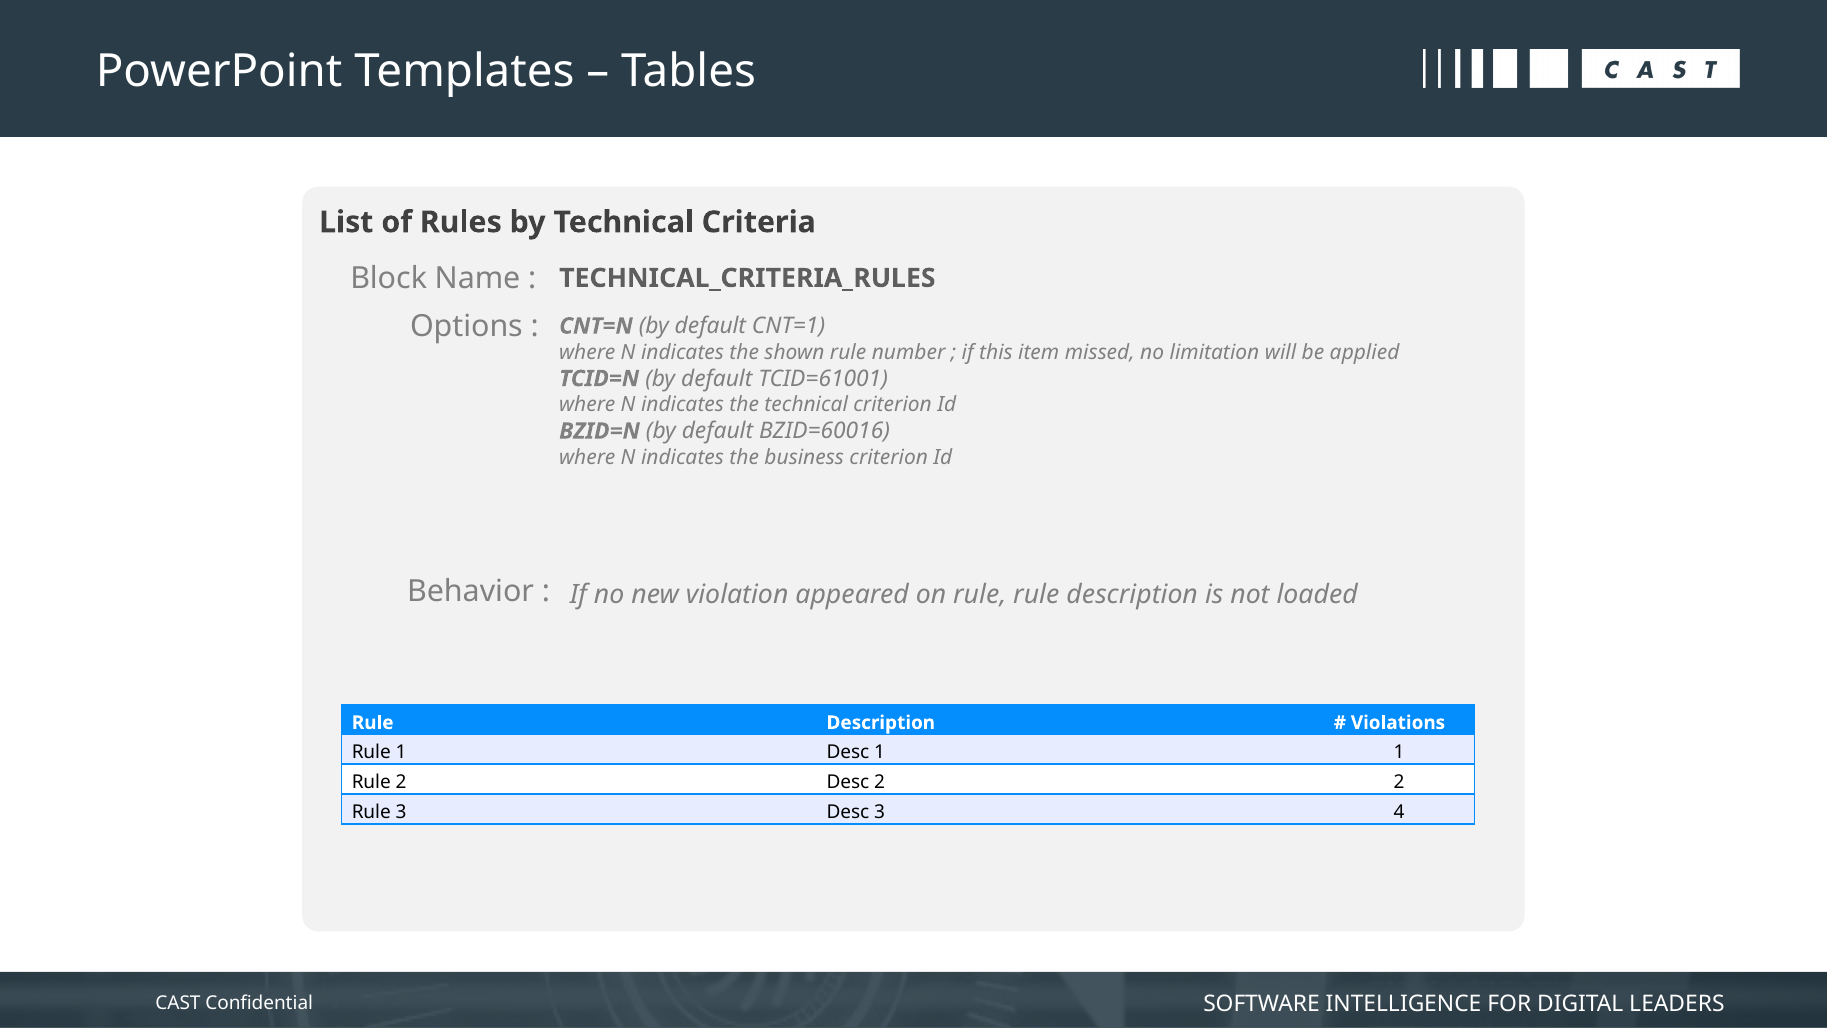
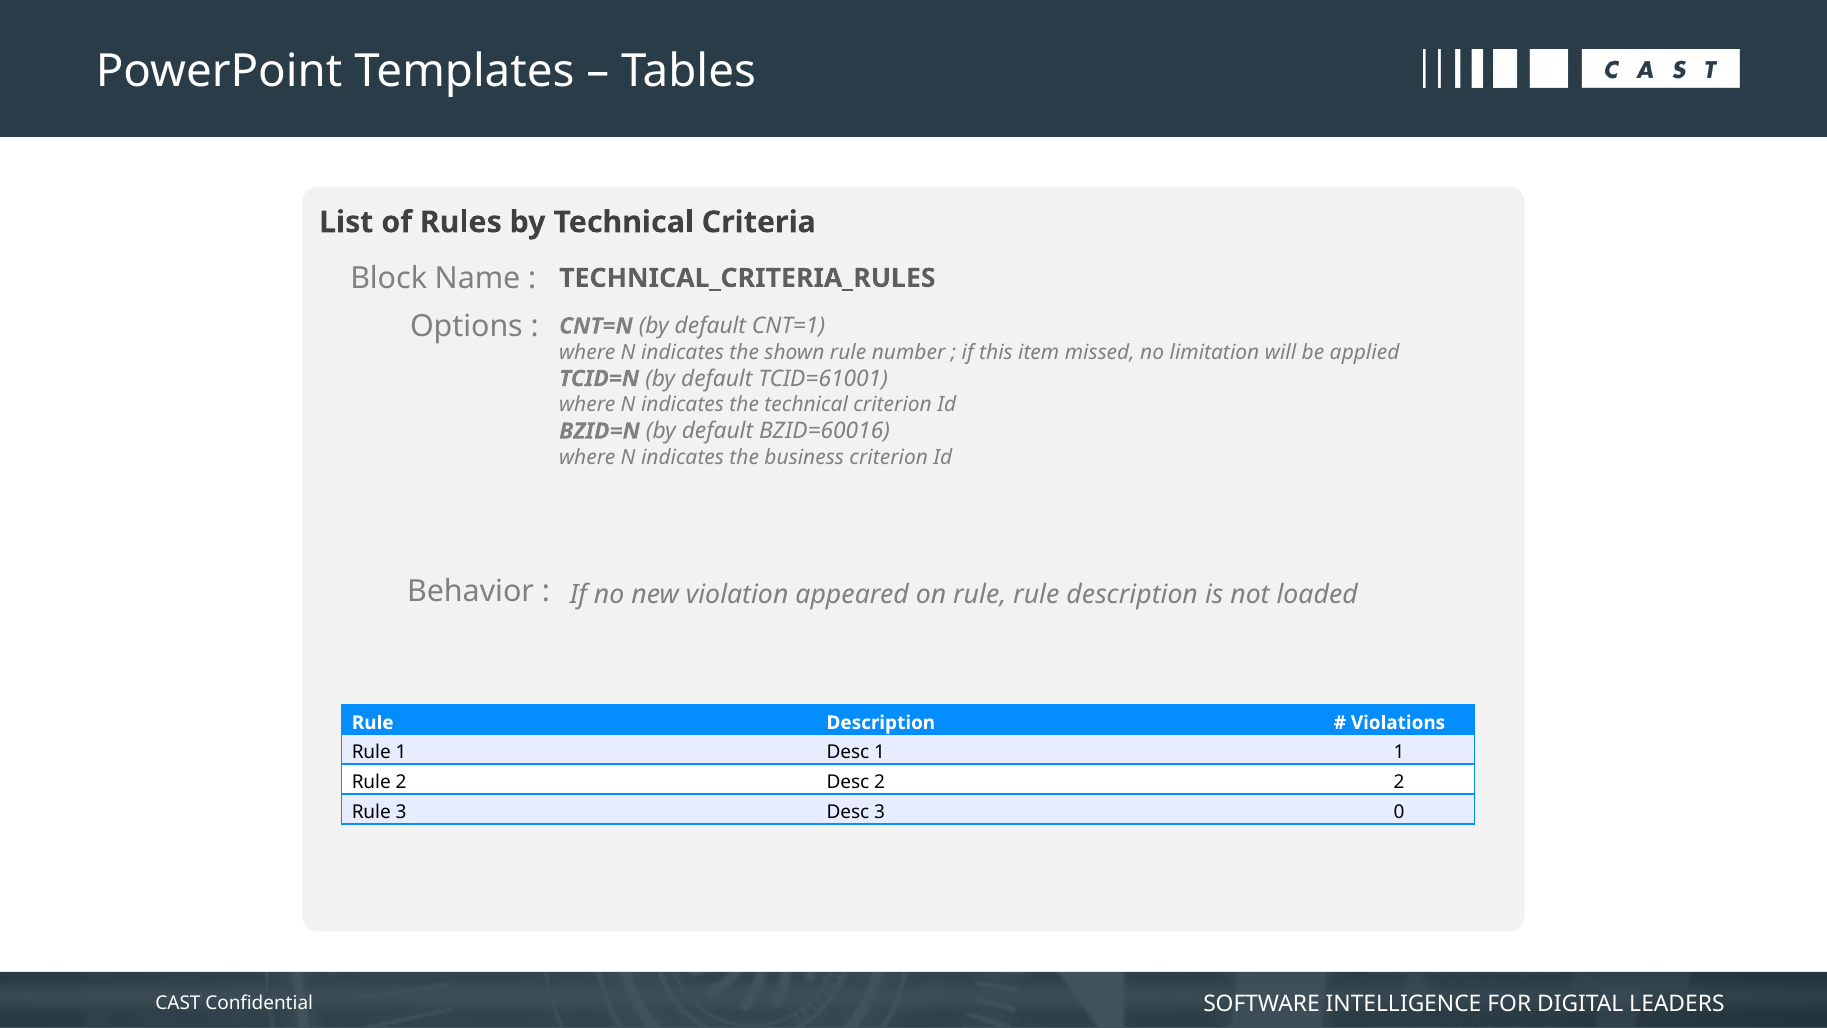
4: 4 -> 0 (1399, 812)
